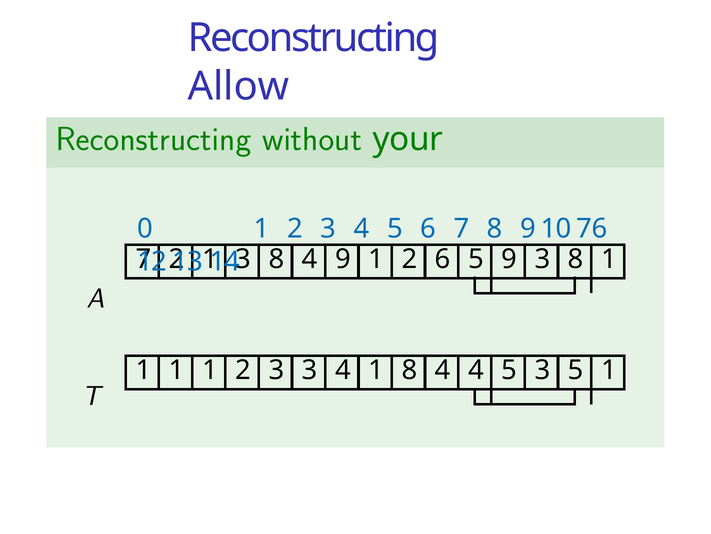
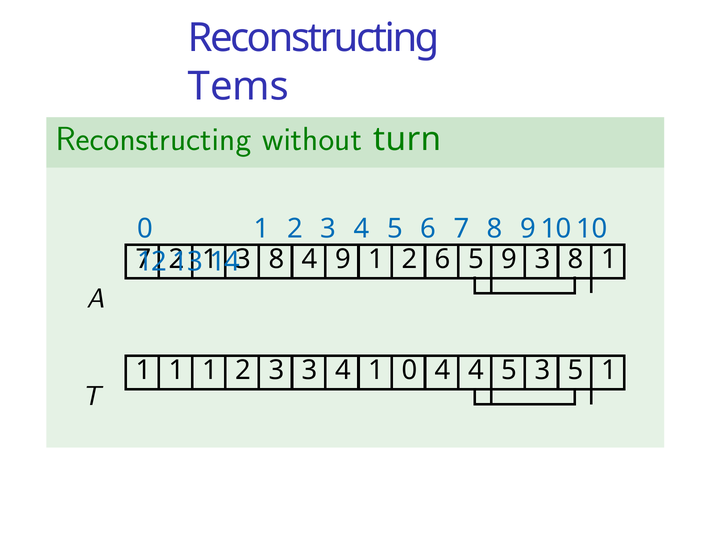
Allow: Allow -> Tems (238, 86)
your: your -> turn (407, 139)
10 76: 76 -> 10 (592, 228)
1 8: 8 -> 0 (409, 370)
